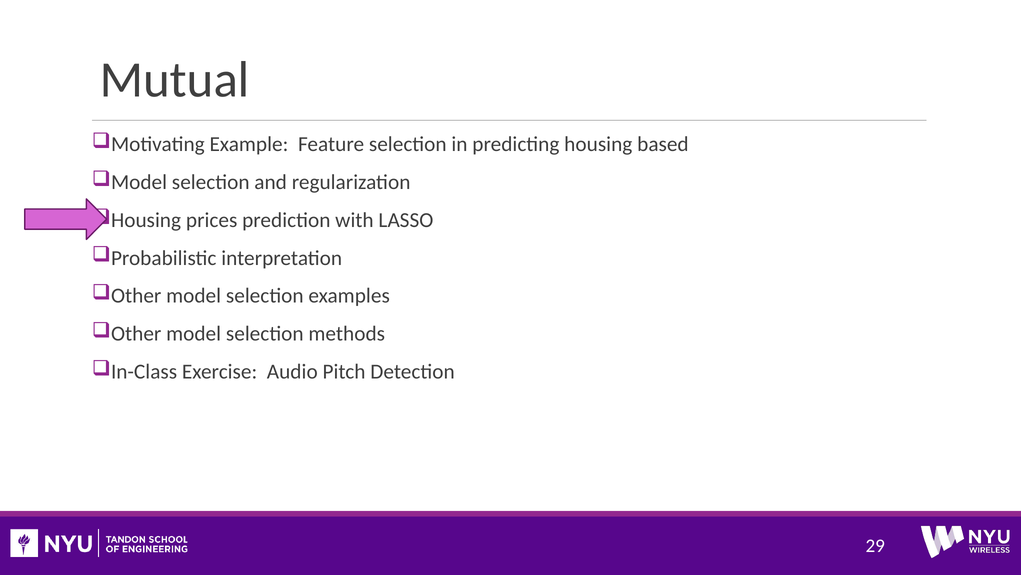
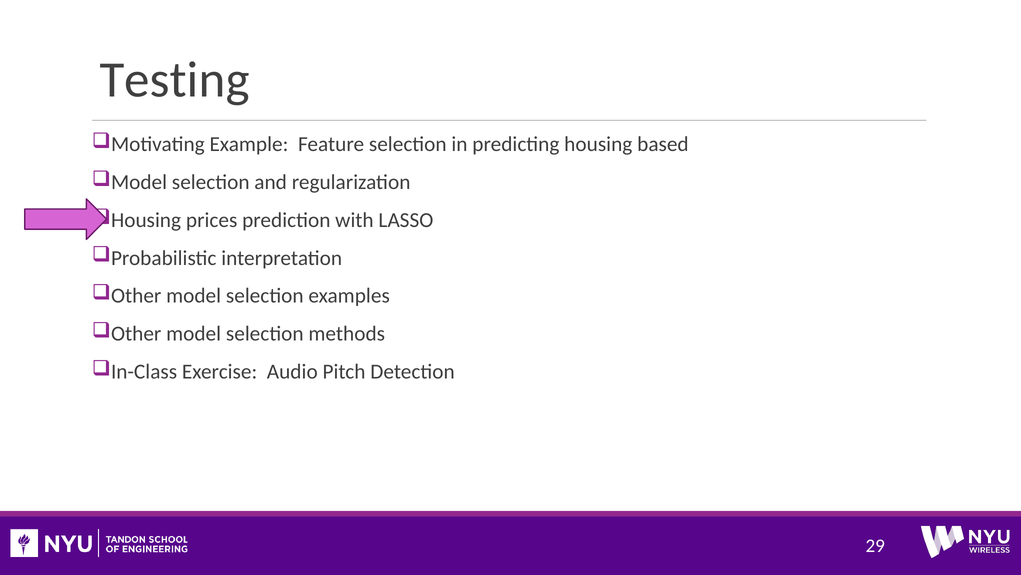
Mutual: Mutual -> Testing (175, 80)
